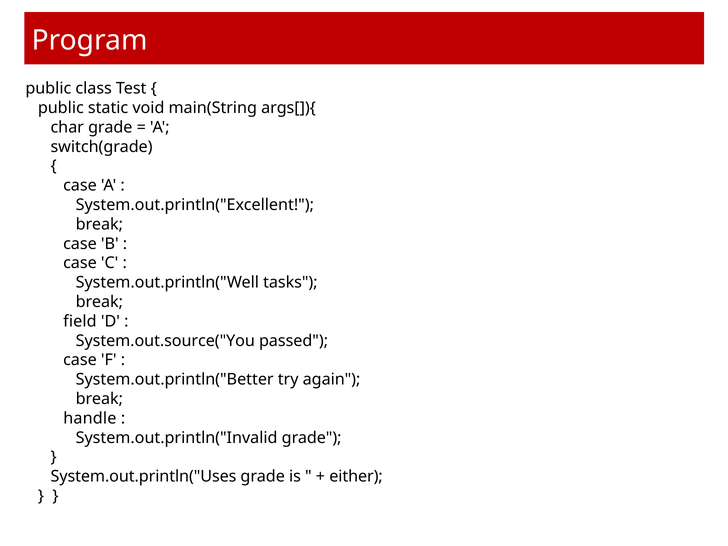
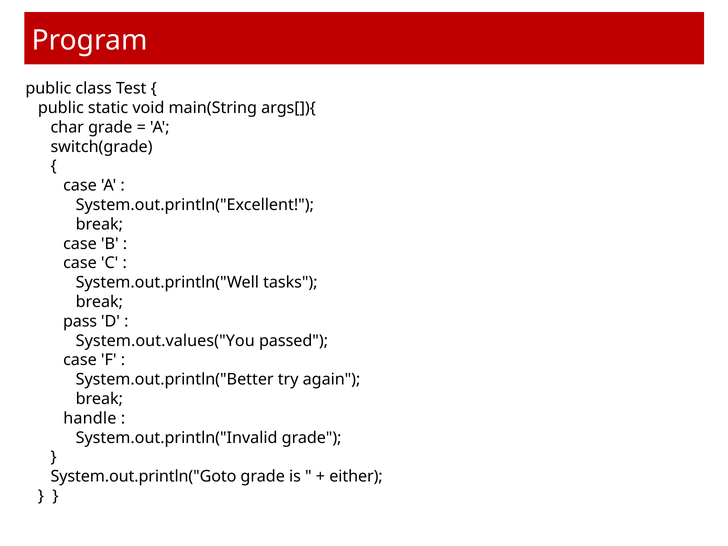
field: field -> pass (80, 321)
System.out.source("You: System.out.source("You -> System.out.values("You (165, 341)
System.out.println("Uses: System.out.println("Uses -> System.out.println("Goto (144, 477)
